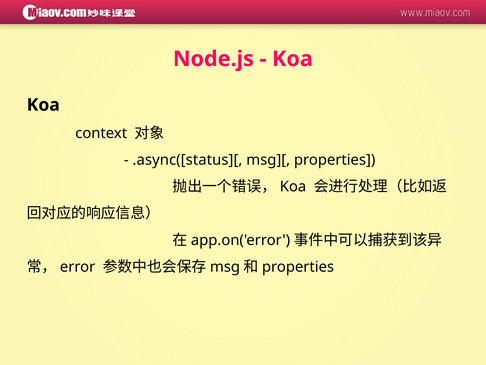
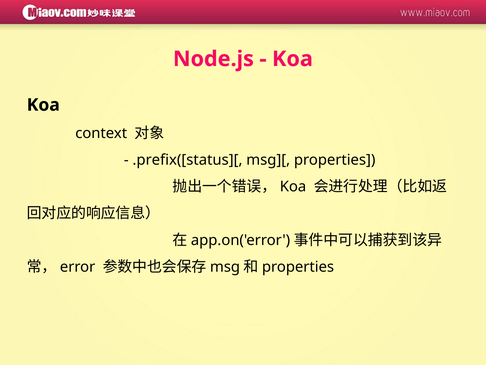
.async([status][: .async([status][ -> .prefix([status][ (188, 160)
